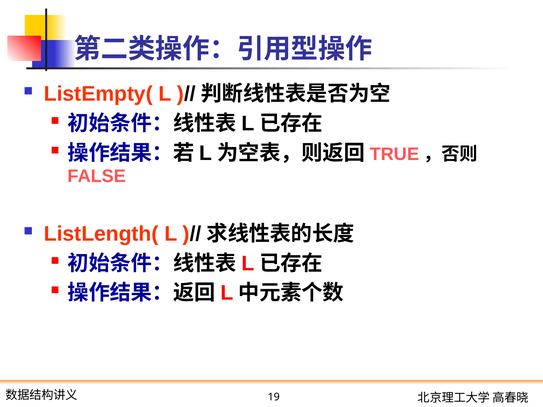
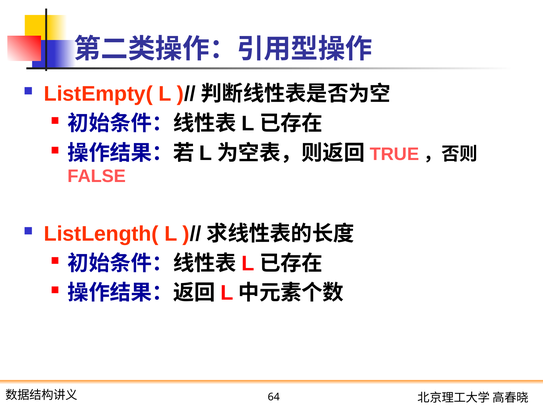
19: 19 -> 64 (274, 397)
